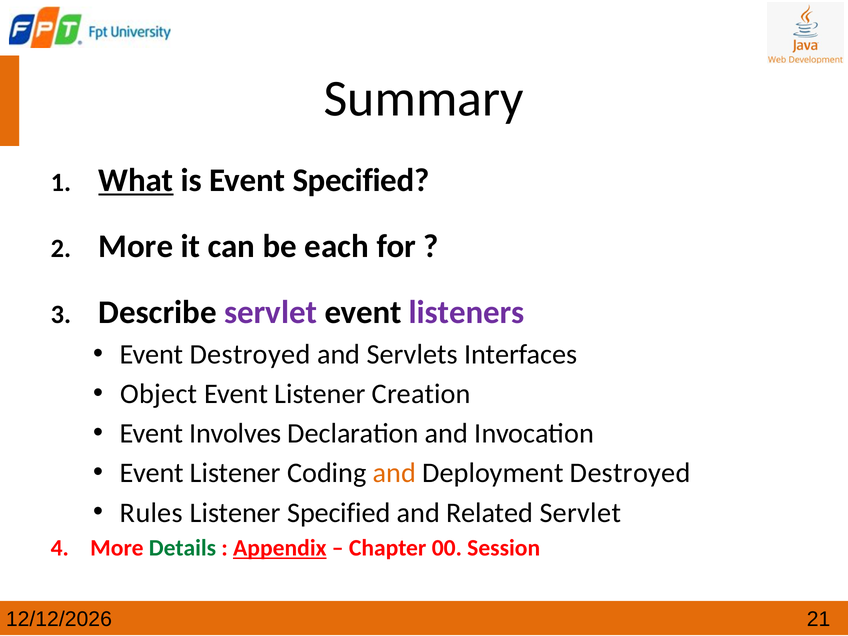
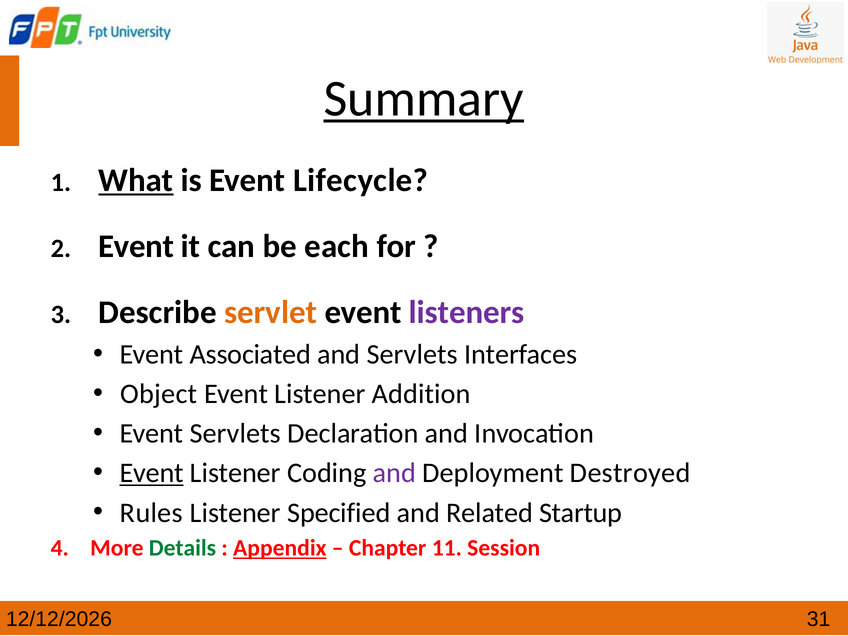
Summary underline: none -> present (424, 99)
Event Specified: Specified -> Lifecycle (361, 180)
More: More -> Event (136, 246)
servlet colour: purple -> orange (271, 312)
Event Destroyed: Destroyed -> Associated (250, 354)
Creation: Creation -> Addition (421, 394)
Event Involves: Involves -> Servlets (235, 434)
Event underline: none -> present (152, 473)
and colour: orange -> purple (395, 473)
Related Servlet: Servlet -> Startup (581, 513)
00: 00 -> 11 (447, 548)
21: 21 -> 31 (819, 619)
